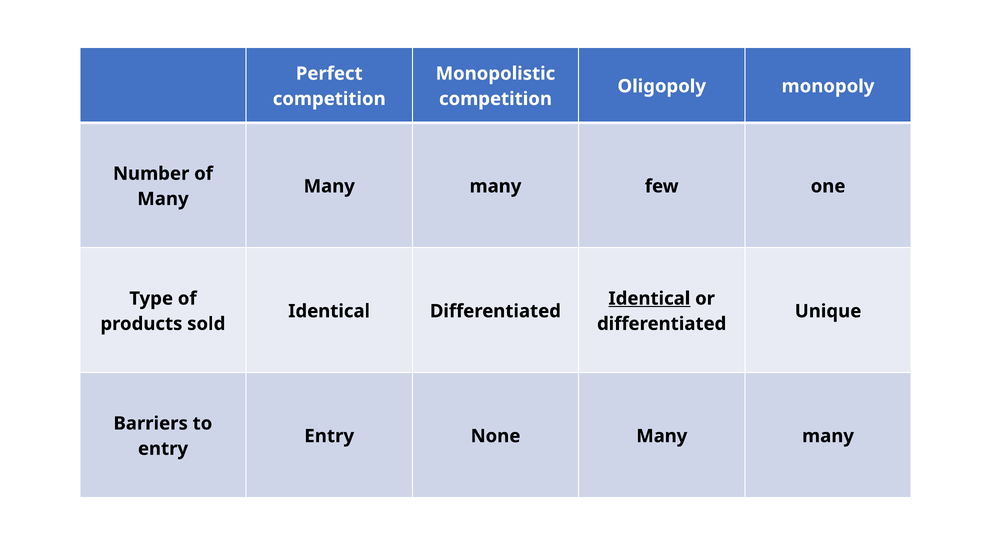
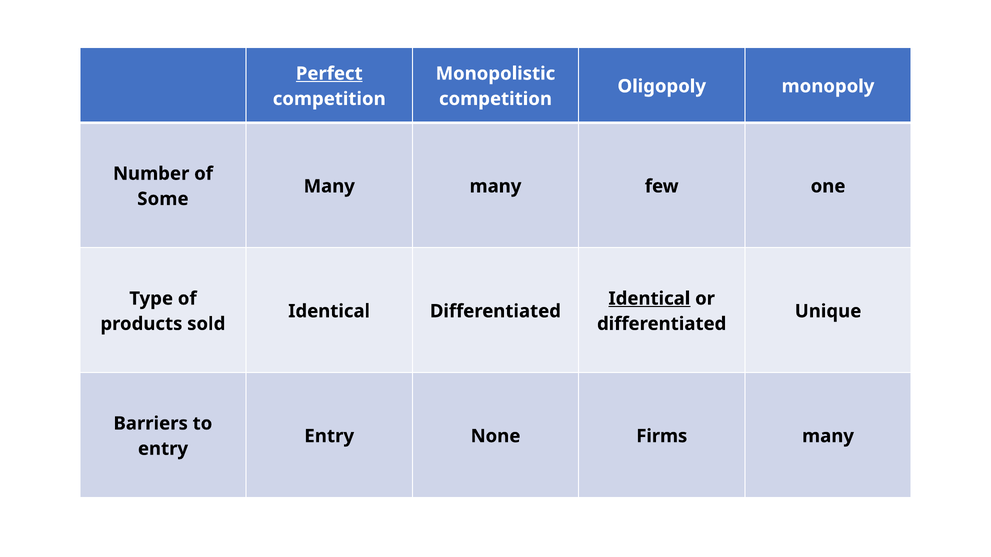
Perfect underline: none -> present (329, 74)
Many: Many -> Some (163, 199)
None Many: Many -> Firms (662, 436)
